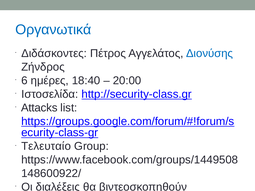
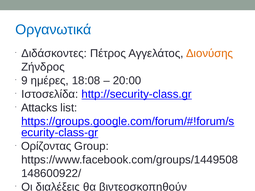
Διονύσης colour: blue -> orange (210, 53)
6: 6 -> 9 (24, 81)
18:40: 18:40 -> 18:08 (86, 81)
Τελευταίο: Τελευταίο -> Ορίζοντας (46, 146)
